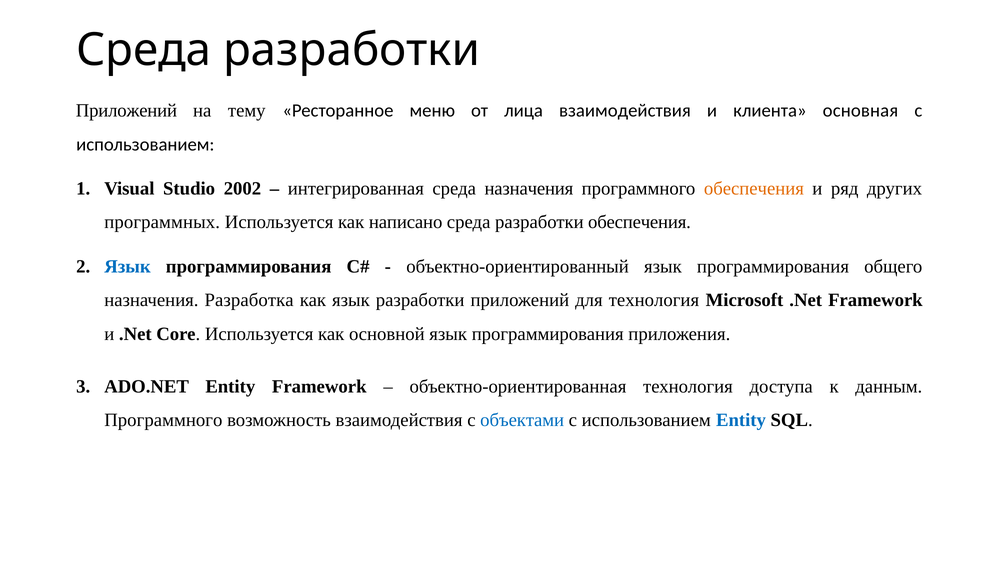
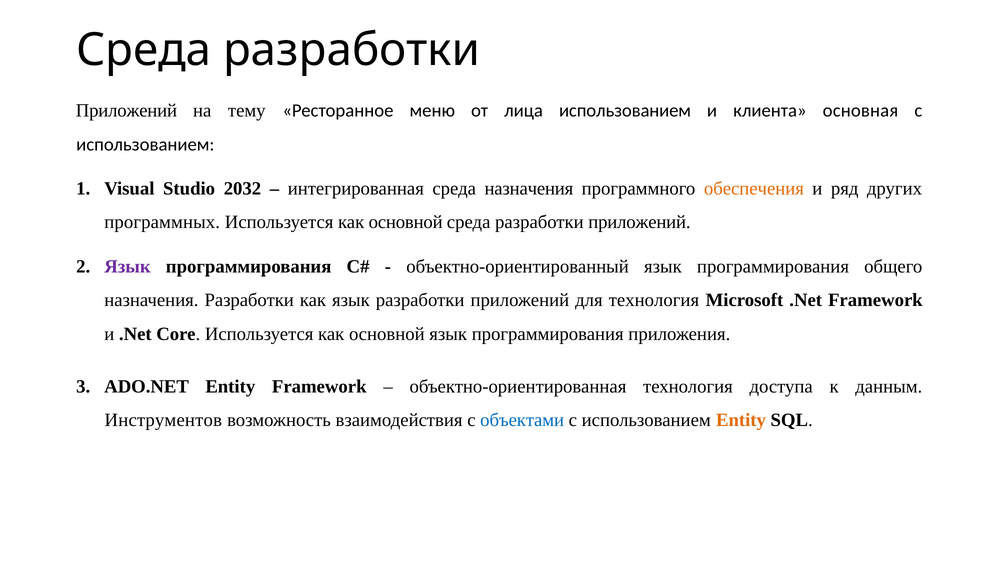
лица взаимодействия: взаимодействия -> использованием (625, 111)
2002: 2002 -> 2032 (242, 189)
написано: написано -> основной (406, 222)
обеспечения: обеспечения -> приложений (639, 222)
Язык colour: blue -> purple (127, 266)
назначения Разработка: Разработка -> Разработки (249, 300)
Программного: Программного -> Инструментов (163, 420)
Entity colour: blue -> orange (741, 420)
